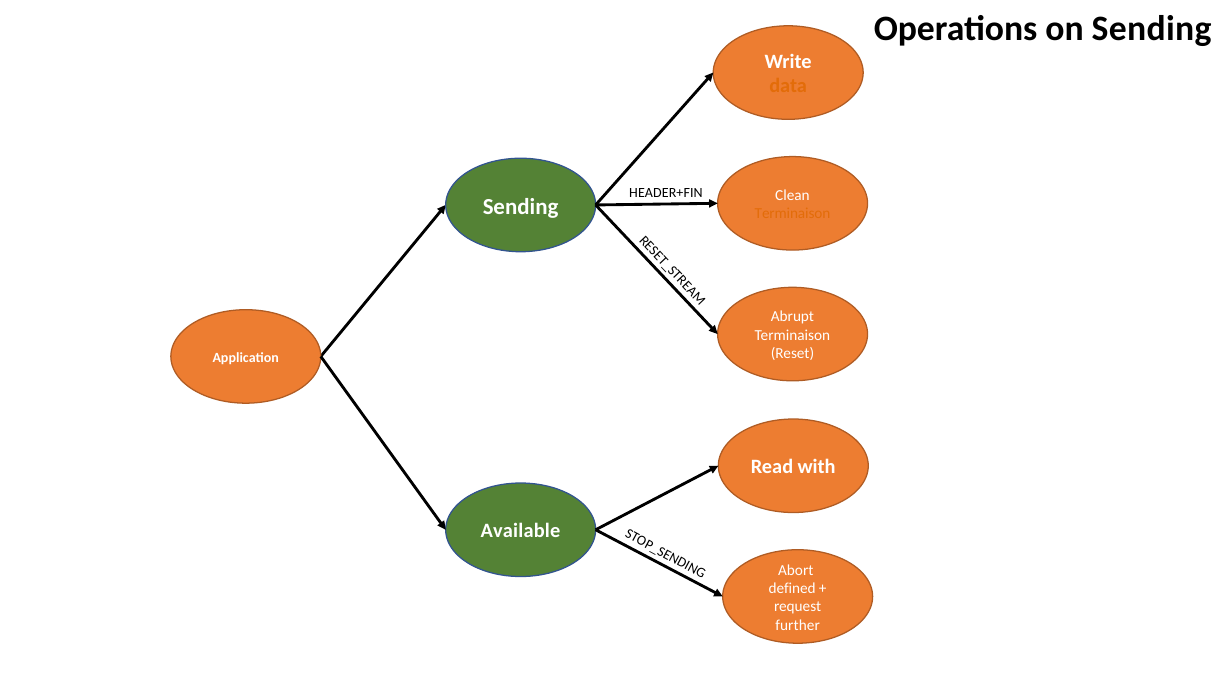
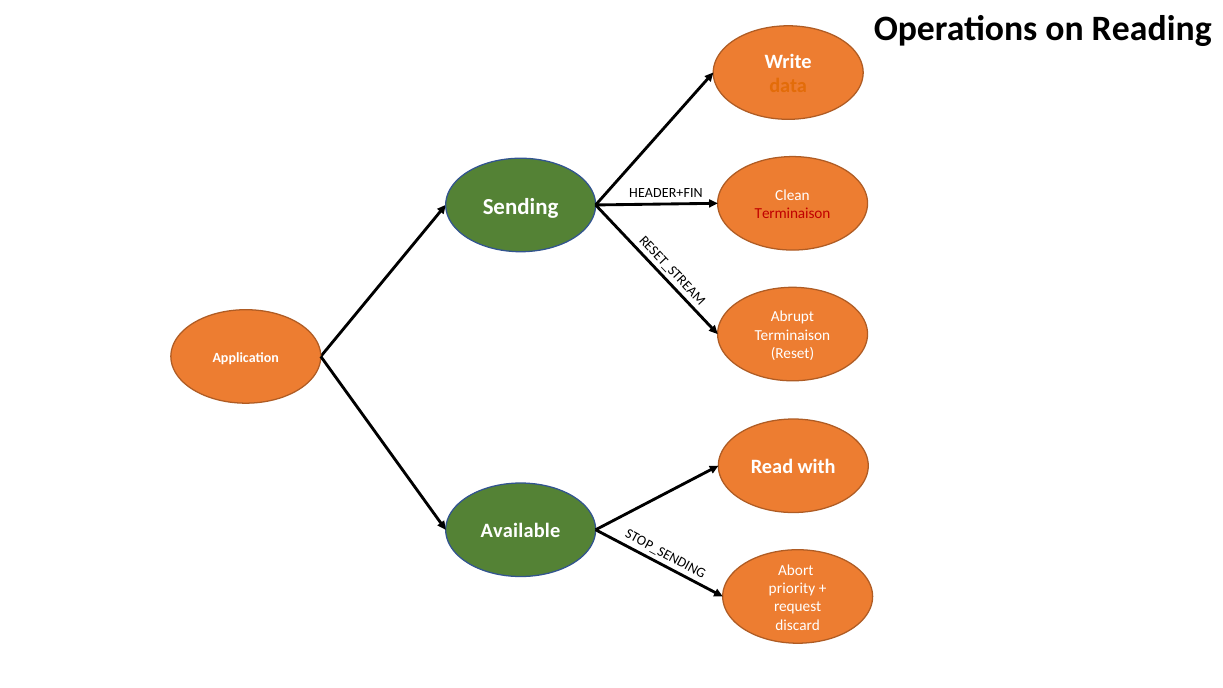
on Sending: Sending -> Reading (1152, 28)
Terminaison colour: orange -> red (792, 214)
defined: defined -> priority (792, 588)
further: further -> discard (798, 625)
